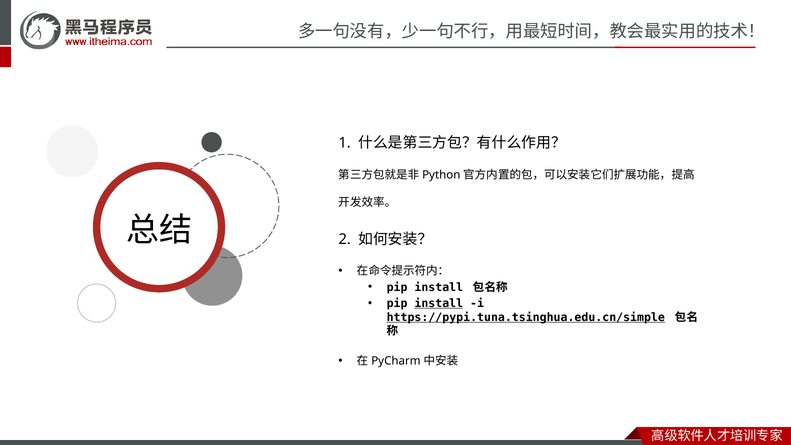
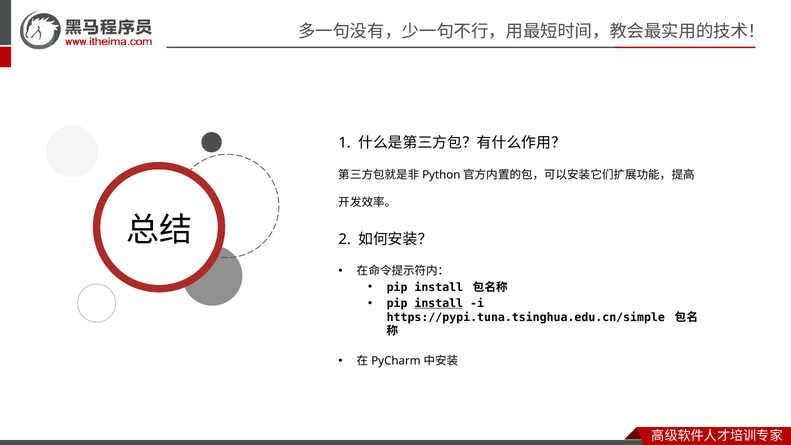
https://pypi.tuna.tsinghua.edu.cn/simple underline: present -> none (526, 317)
